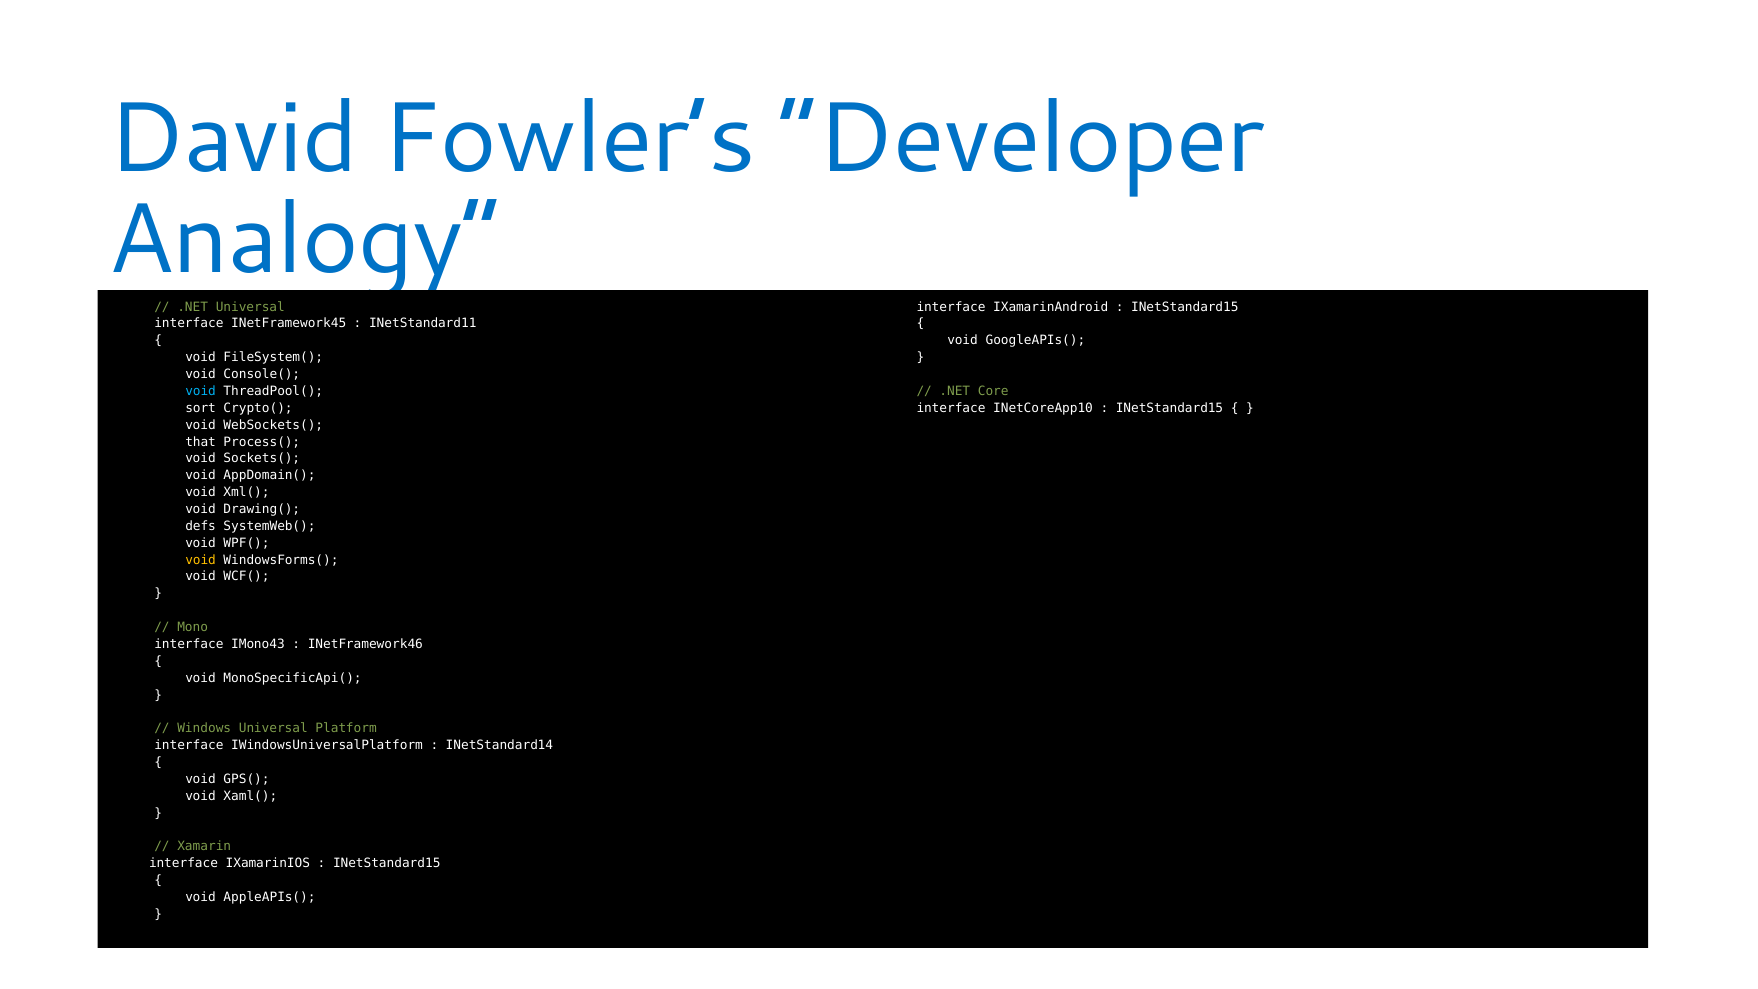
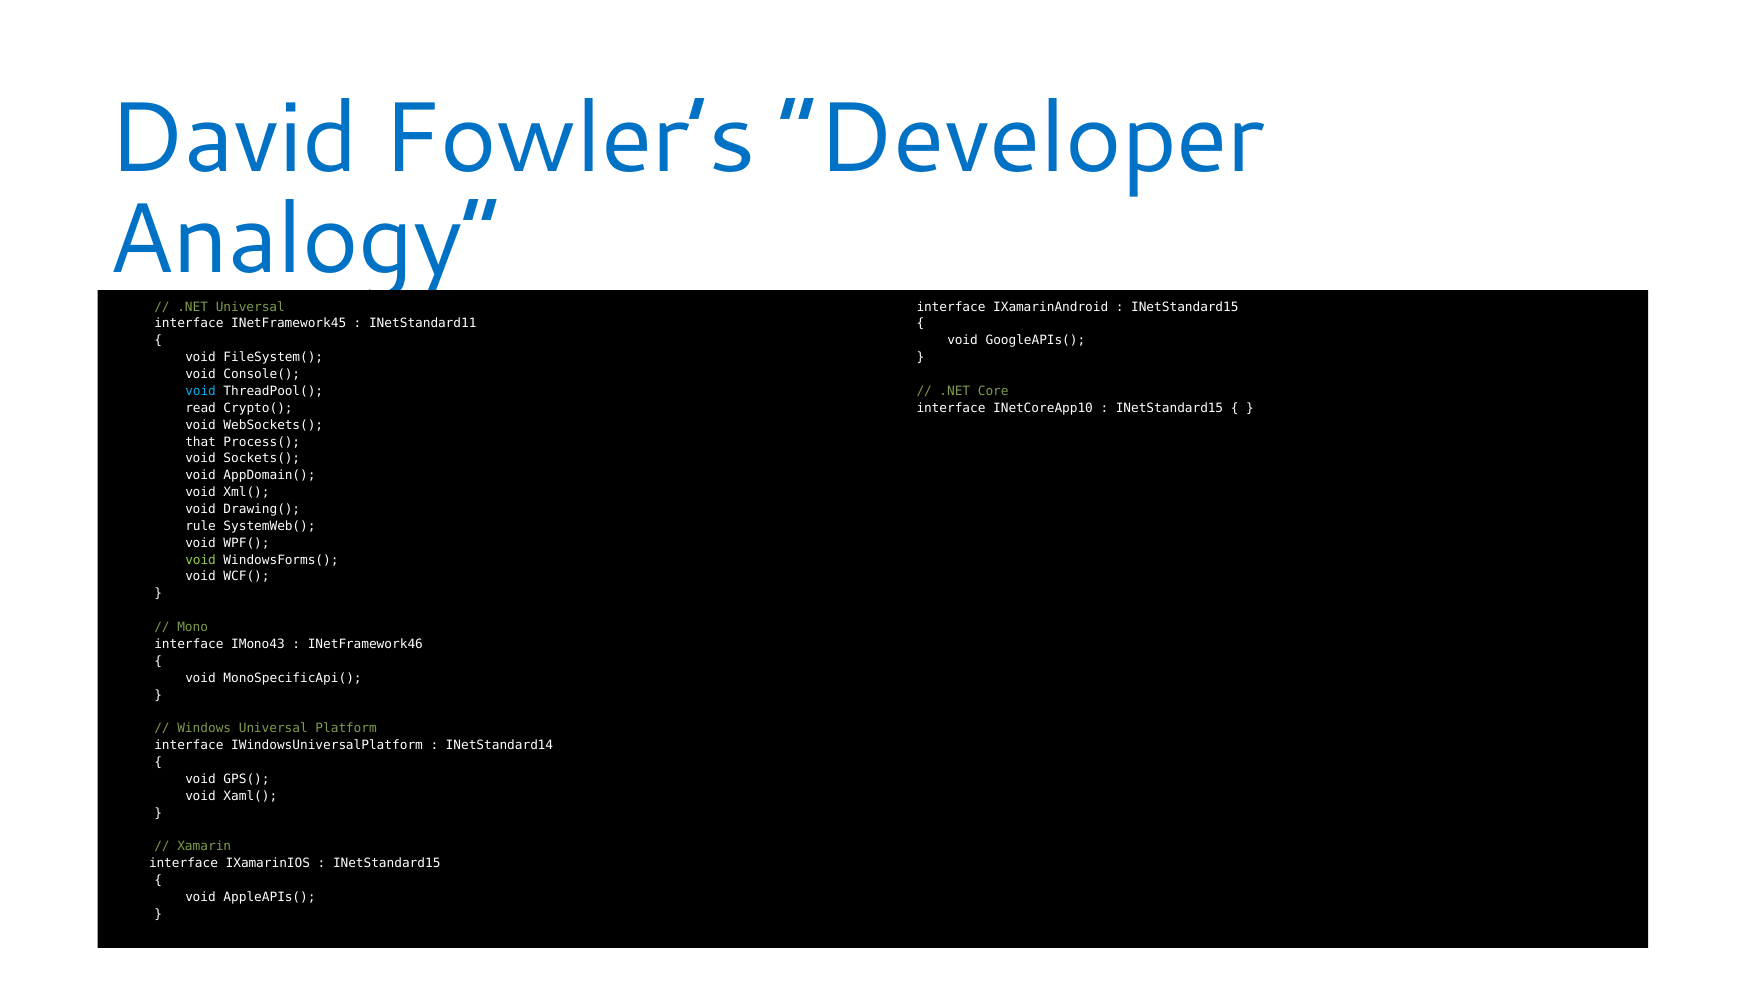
sort: sort -> read (201, 408)
defs: defs -> rule (201, 526)
void colour: yellow -> light green (201, 560)
